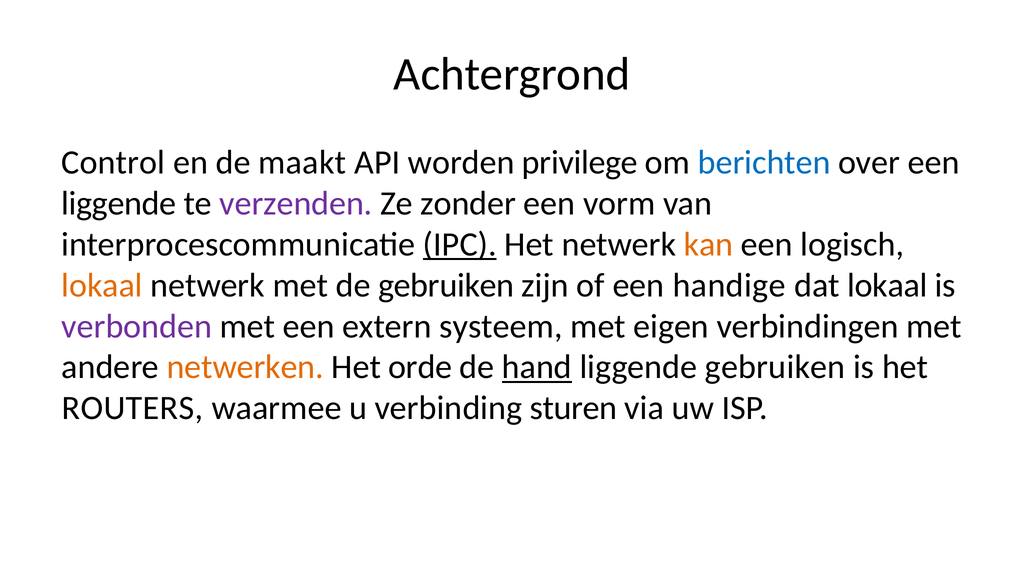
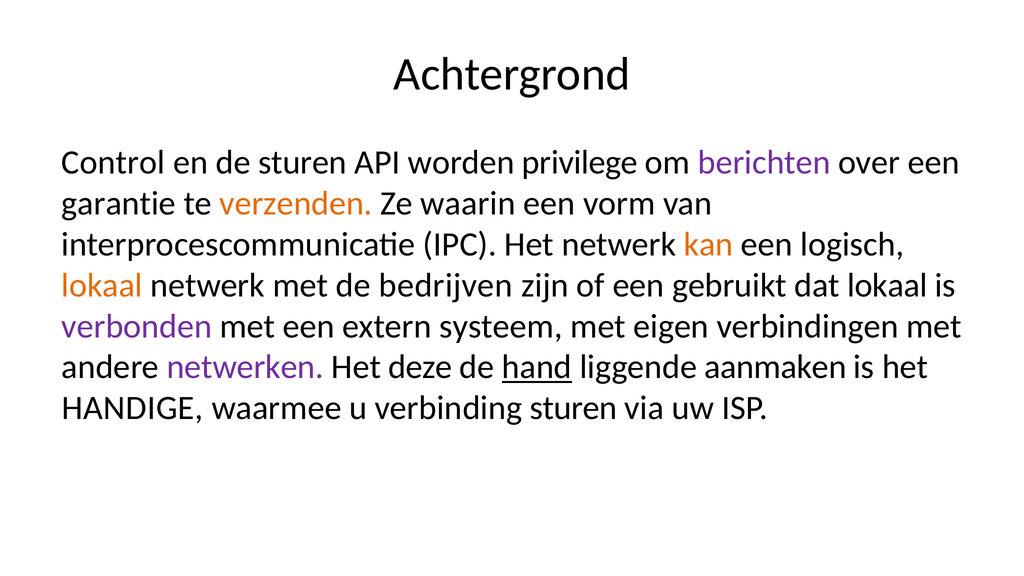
de maakt: maakt -> sturen (303, 162)
berichten colour: blue -> purple (764, 162)
liggende: liggende -> garantie (119, 203)
verzenden colour: purple -> orange (296, 203)
zonder: zonder -> waarin (468, 203)
IPC underline: present -> none (460, 244)
de gebruiken: gebruiken -> bedrijven (446, 285)
handige: handige -> gebruikt (729, 285)
netwerken colour: orange -> purple (245, 367)
orde: orde -> deze (420, 367)
liggende gebruiken: gebruiken -> aanmaken (775, 367)
ROUTERS: ROUTERS -> HANDIGE (133, 408)
